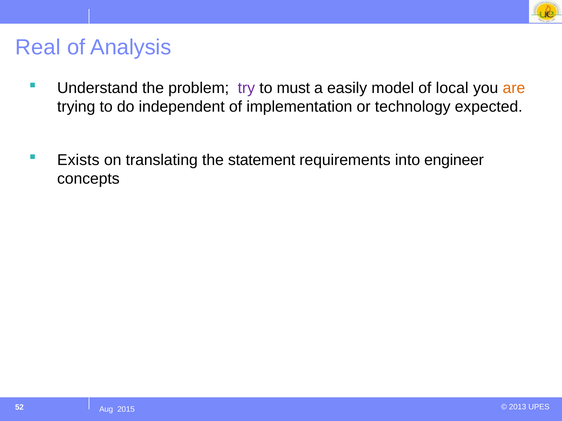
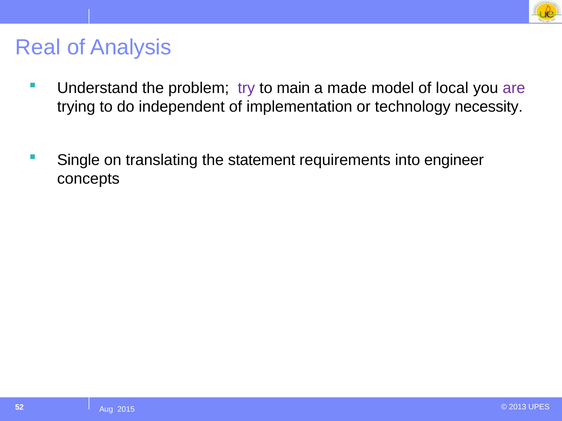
must: must -> main (293, 88)
easily: easily -> made (347, 88)
are colour: orange -> purple (514, 88)
expected: expected -> necessity (489, 107)
Exists: Exists -> Single (78, 160)
